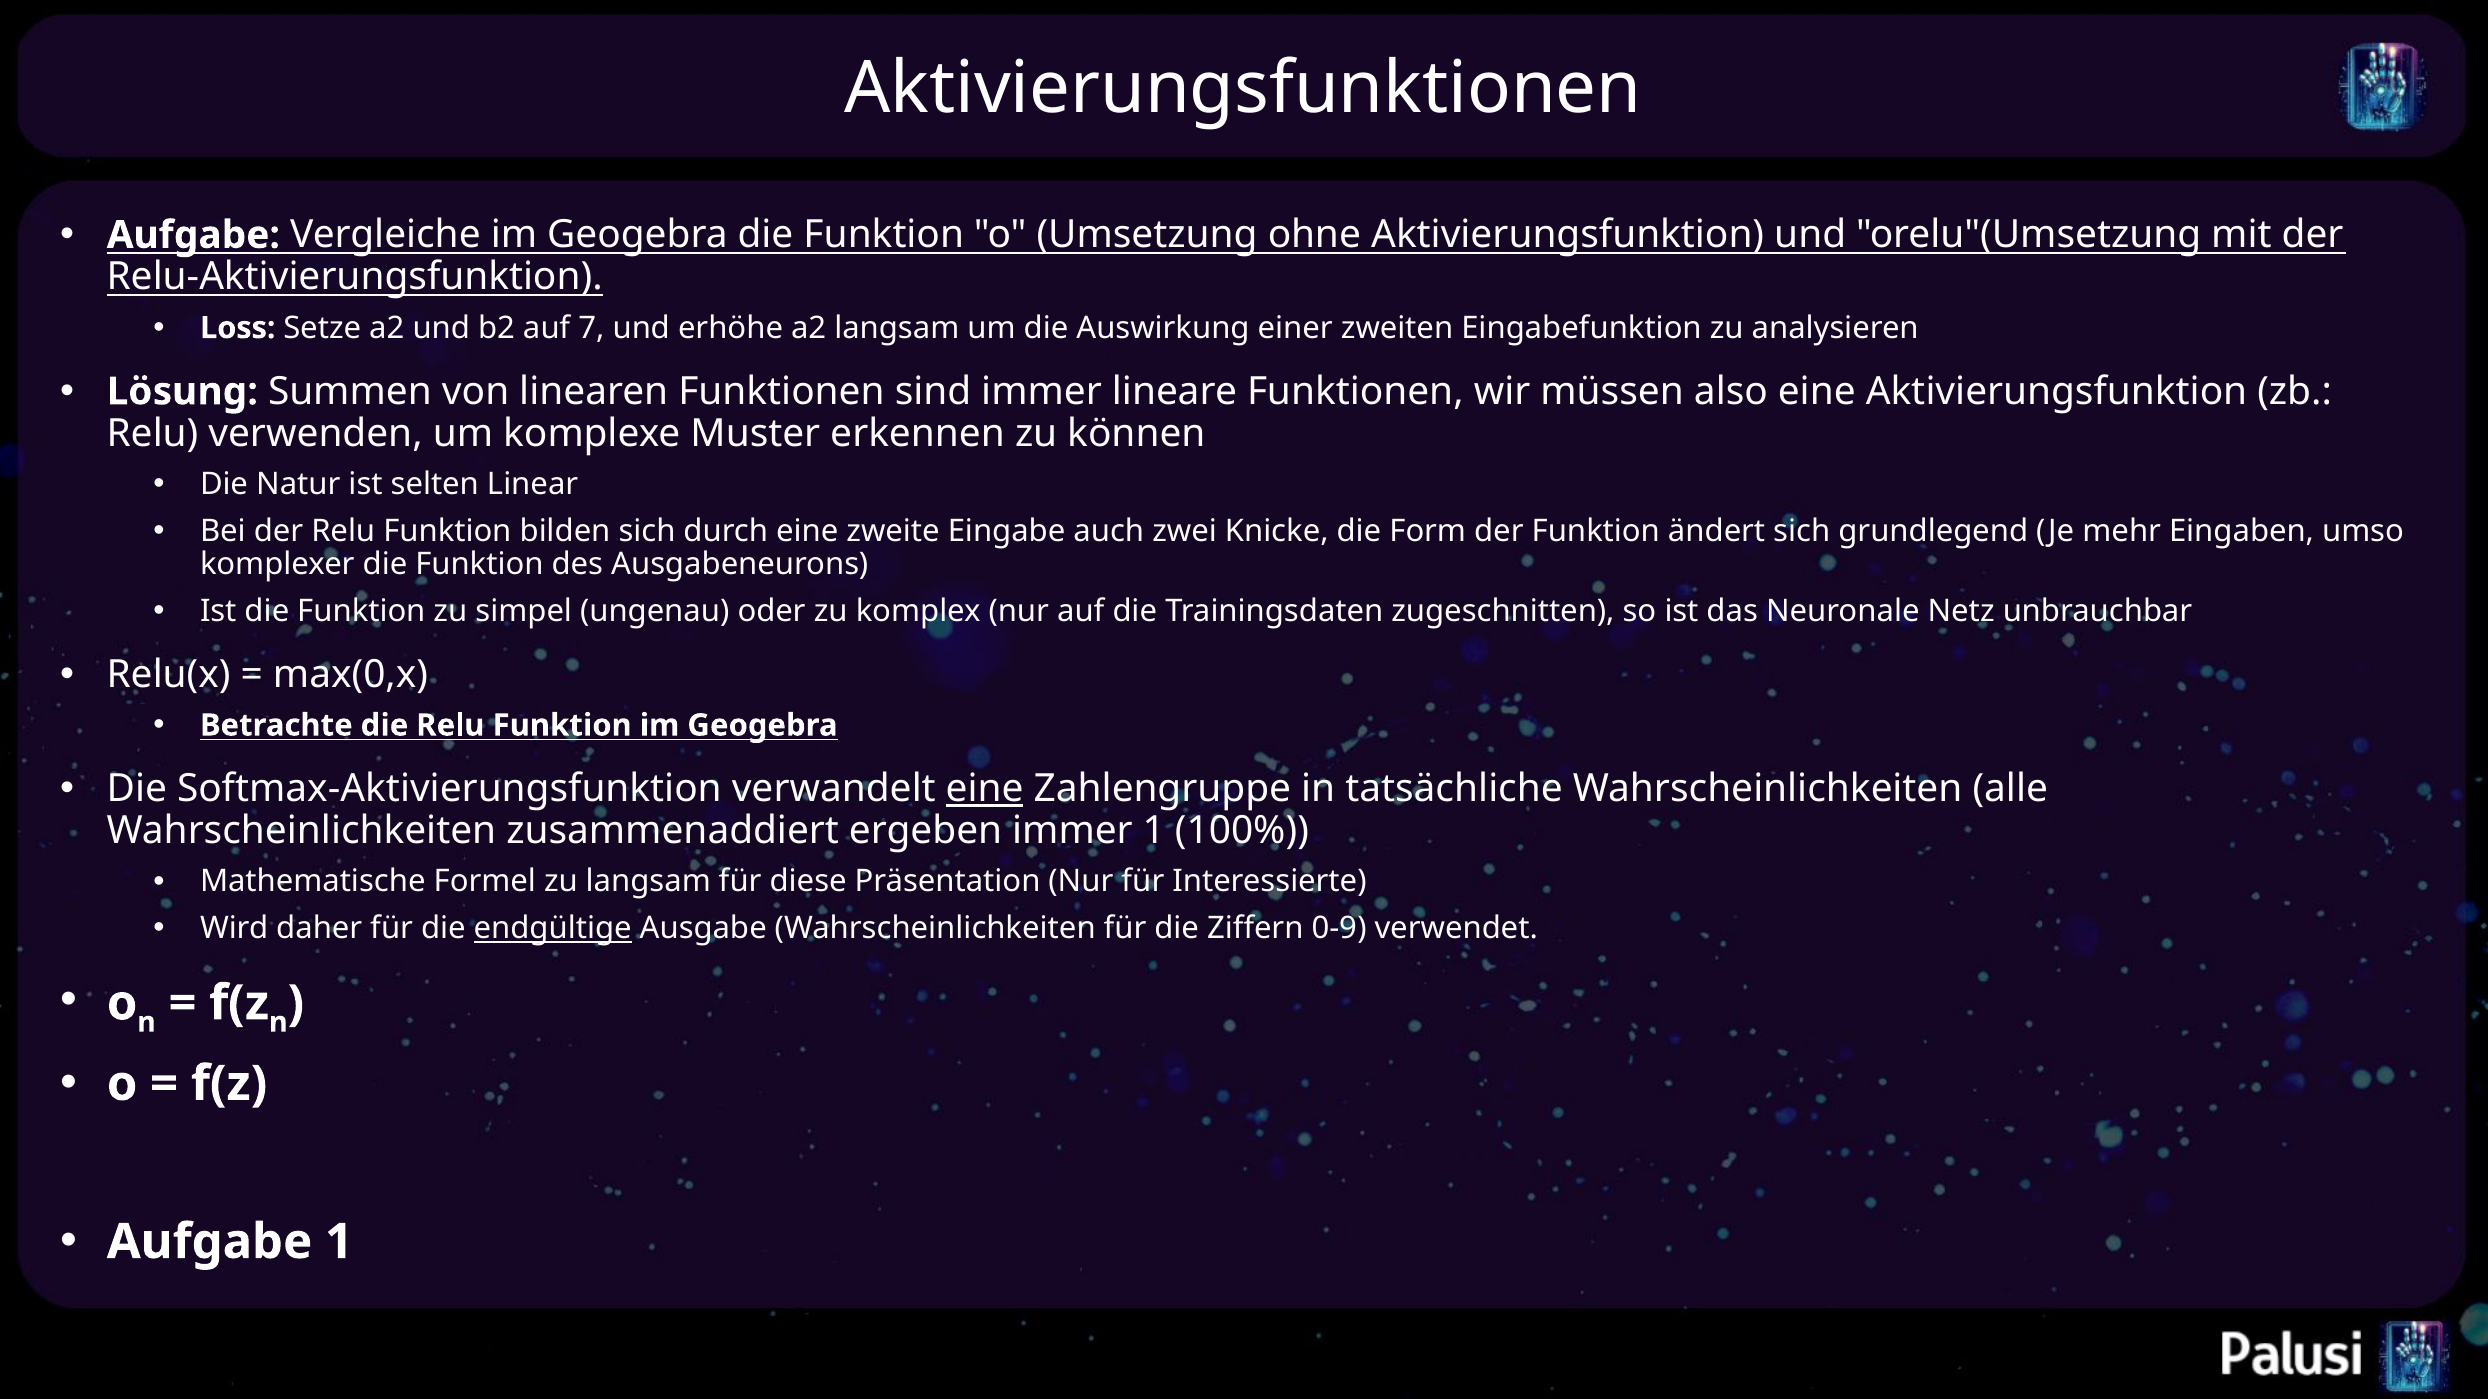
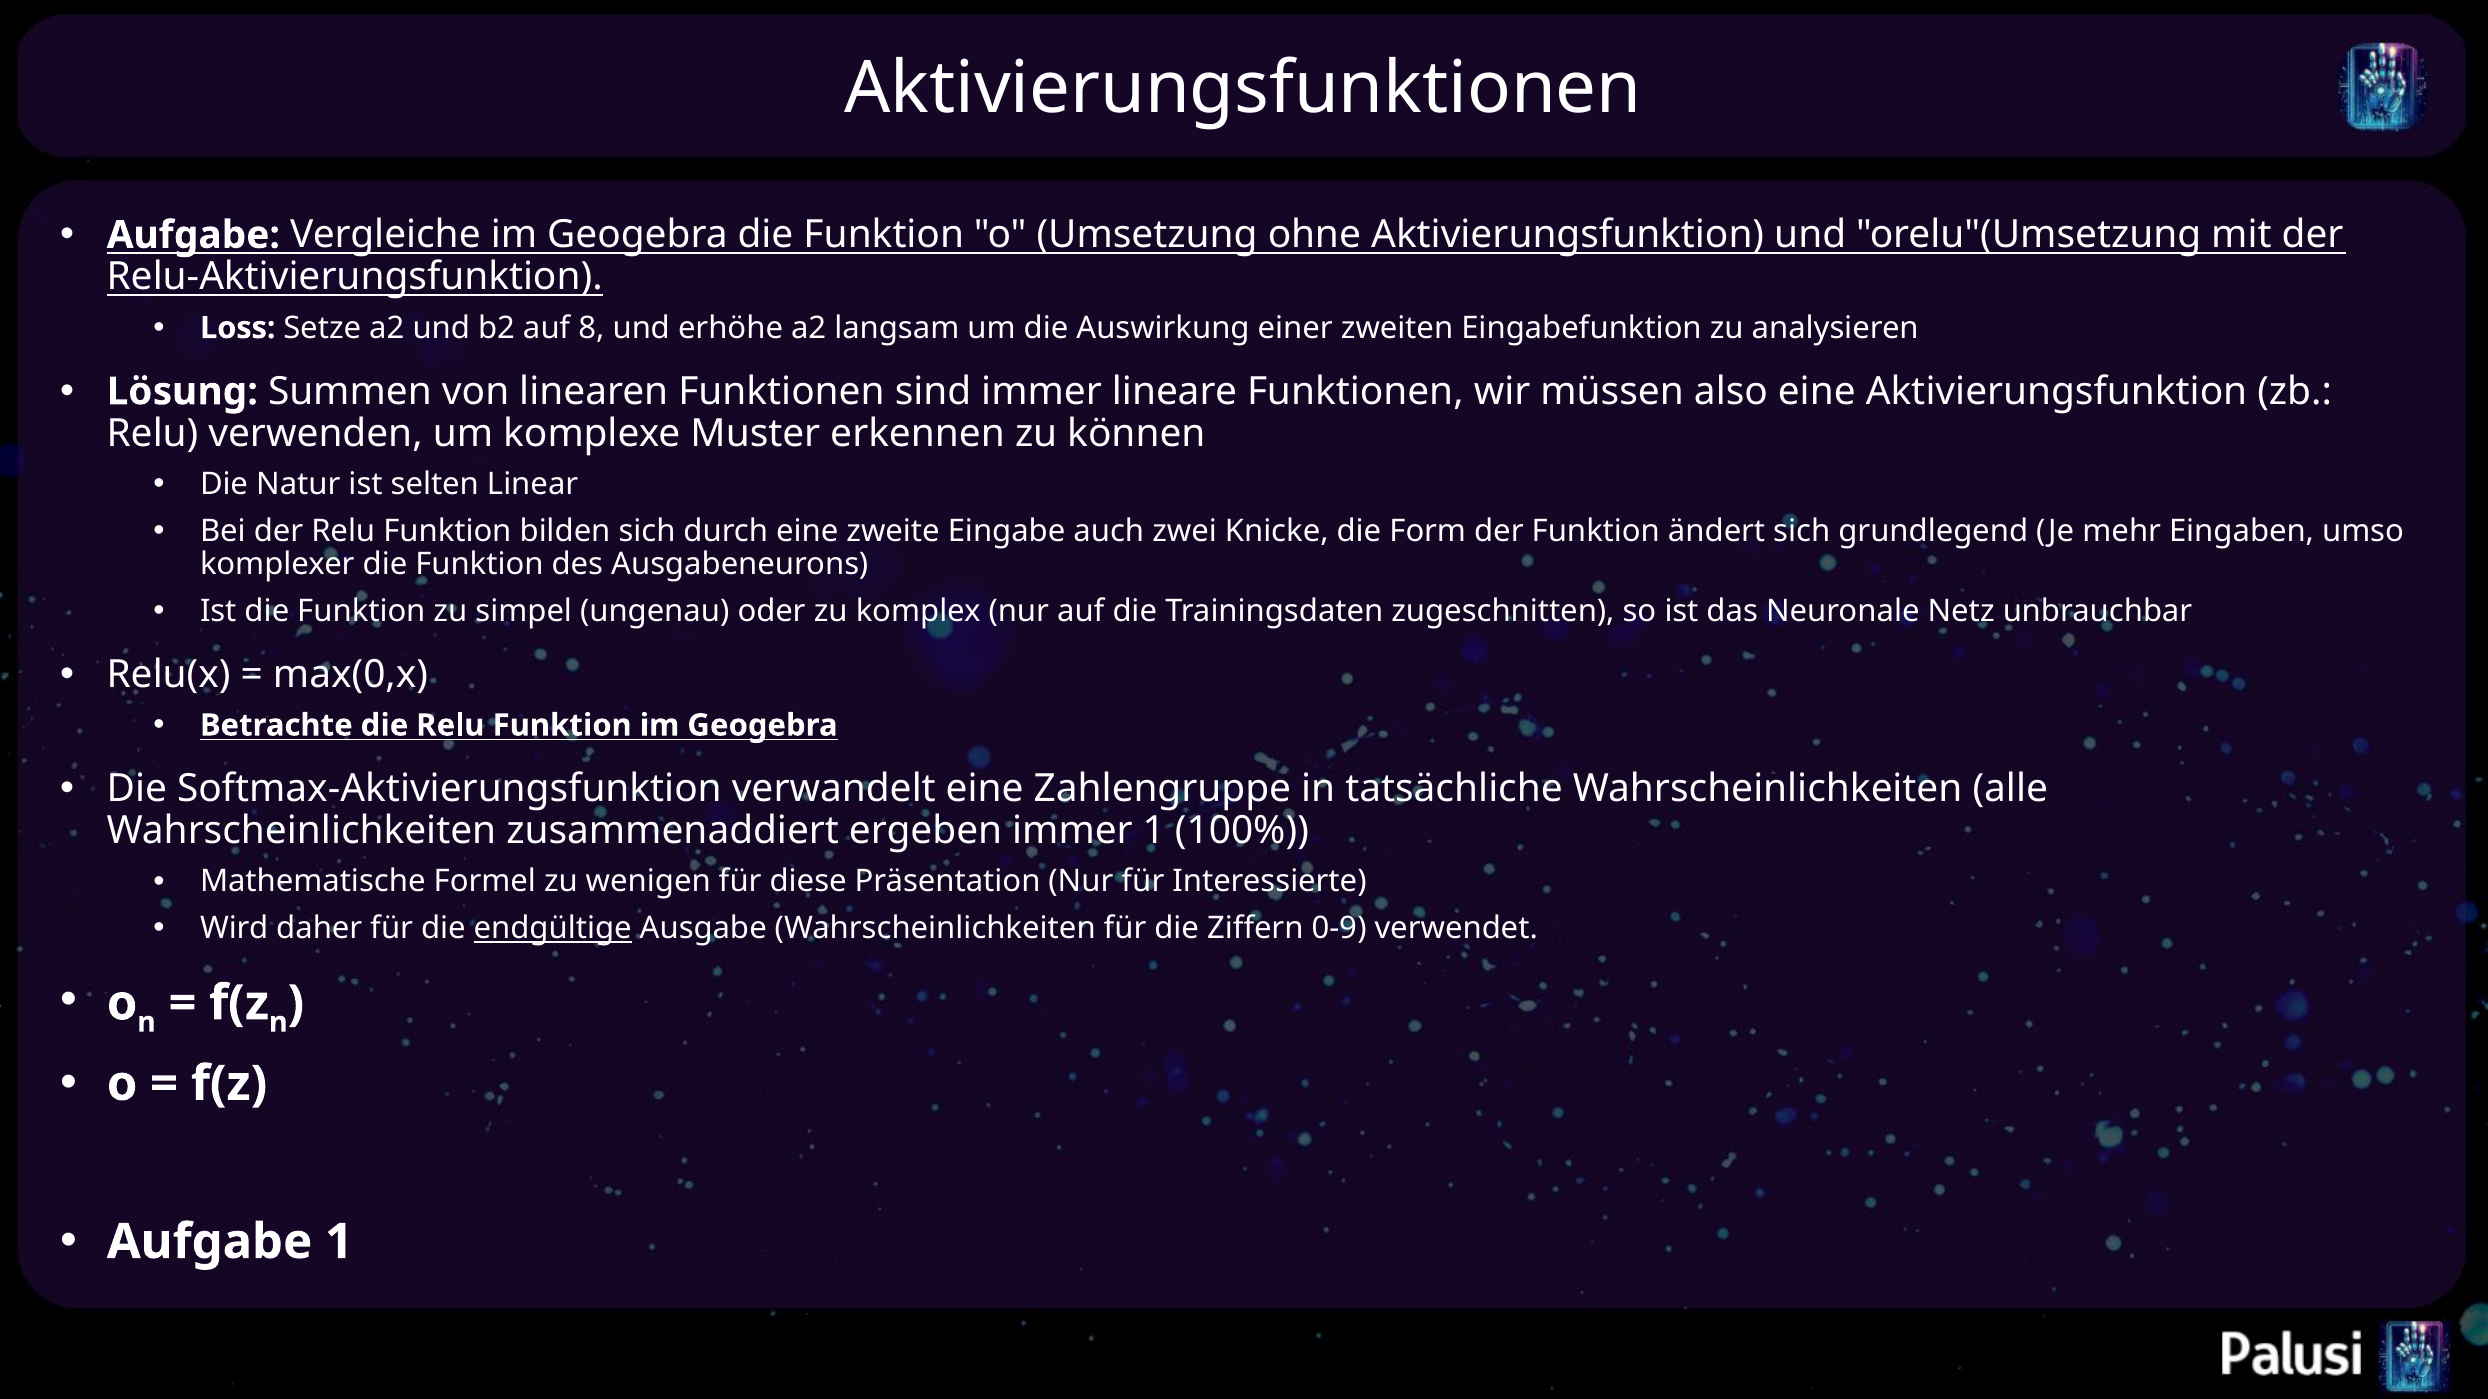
7: 7 -> 8 (591, 328)
eine underline: present -> none (985, 789)
zu langsam: langsam -> wenigen (648, 882)
